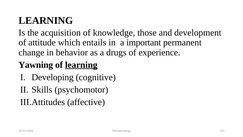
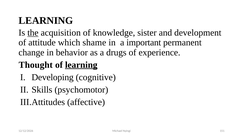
the underline: none -> present (33, 33)
those: those -> sister (147, 33)
entails: entails -> shame (94, 42)
Yawning: Yawning -> Thought (36, 65)
